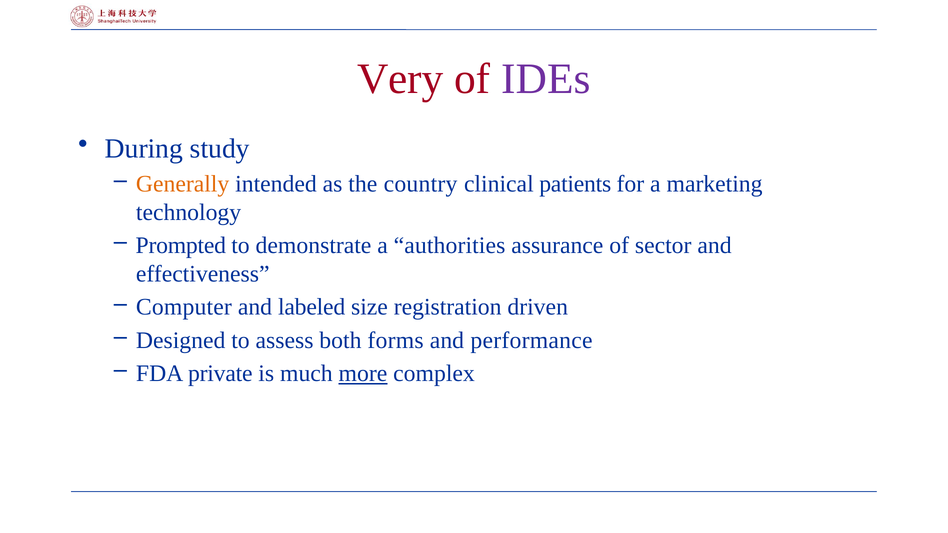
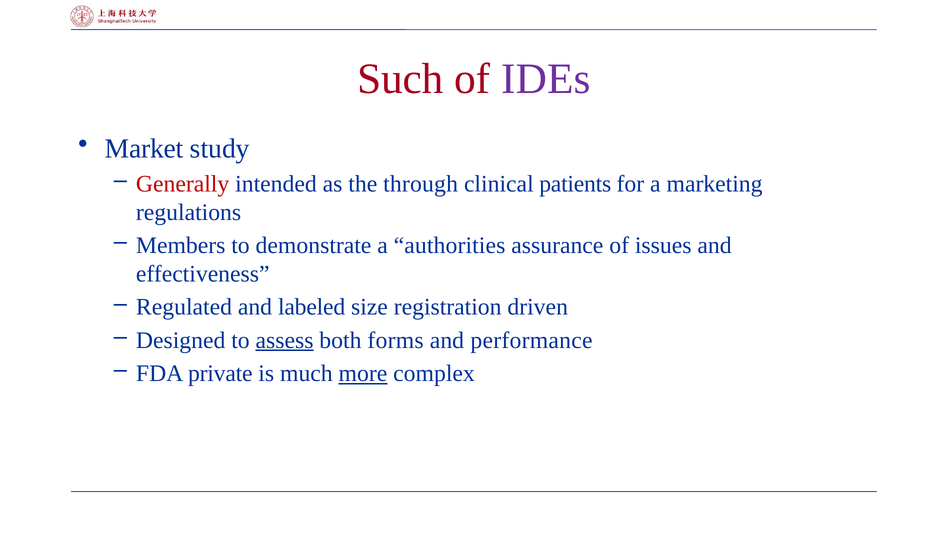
Very: Very -> Such (400, 79)
During: During -> Market (144, 149)
Generally colour: orange -> red (183, 184)
country: country -> through (421, 184)
technology: technology -> regulations (189, 212)
Prompted: Prompted -> Members (181, 246)
sector: sector -> issues (663, 246)
Computer: Computer -> Regulated (184, 307)
assess underline: none -> present (285, 340)
